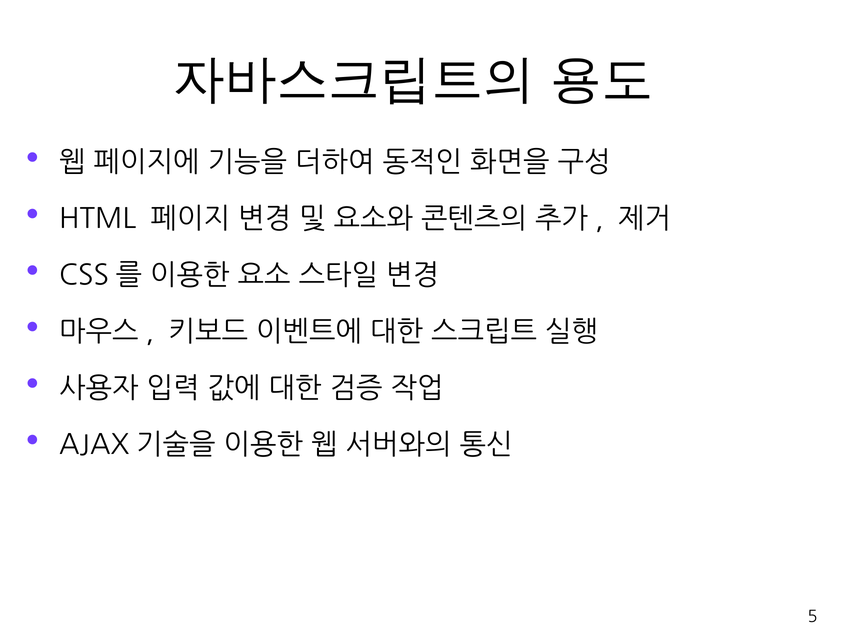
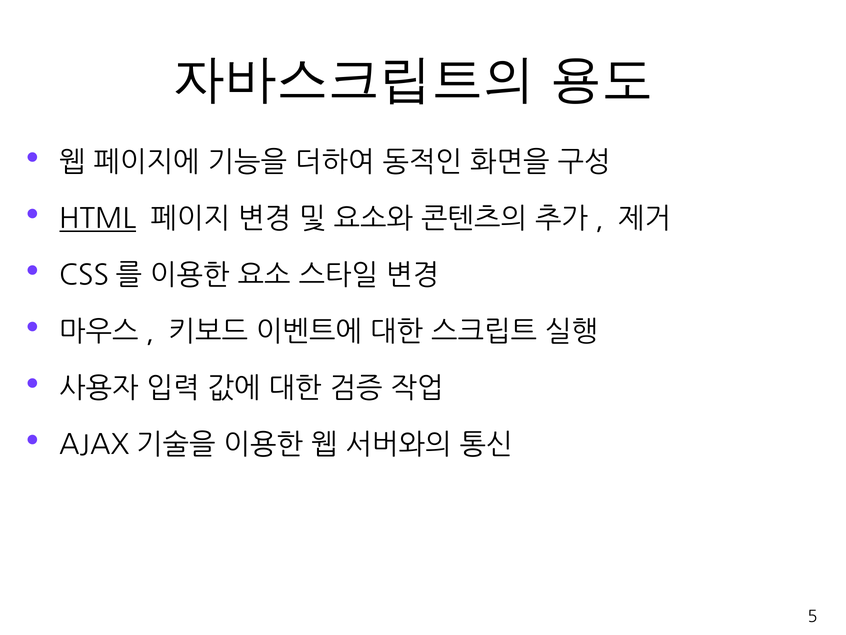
HTML underline: none -> present (98, 219)
